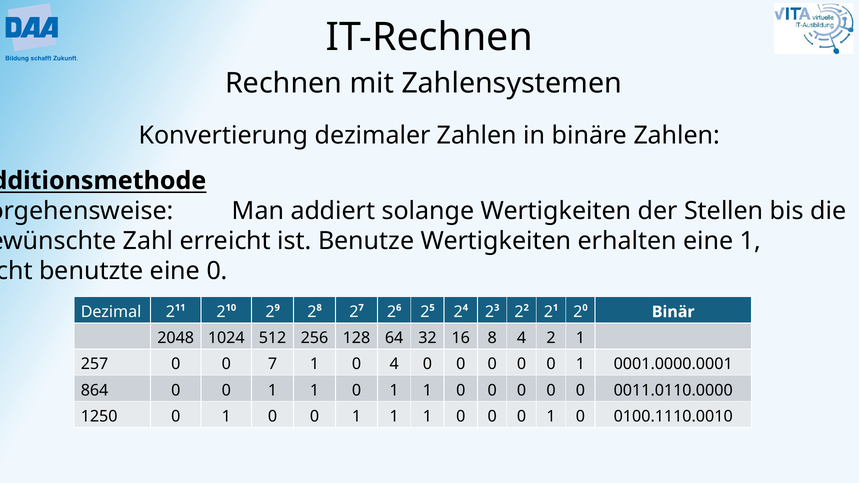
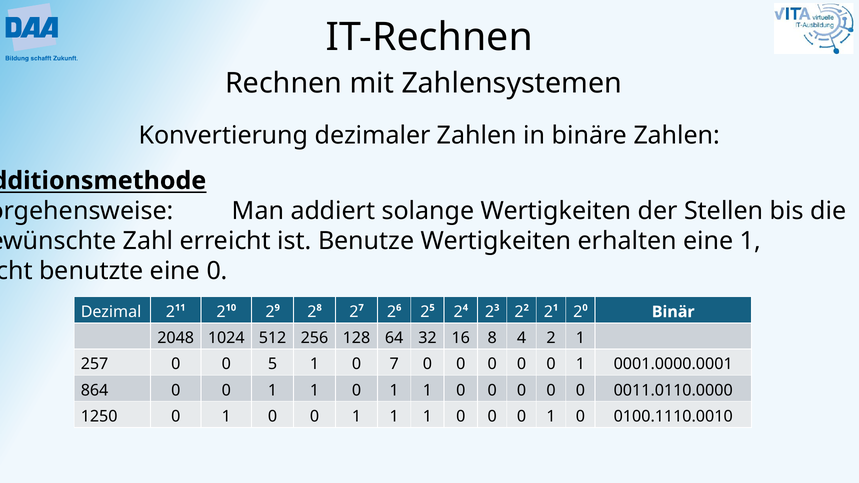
7: 7 -> 5 (273, 364)
0 4: 4 -> 7 (394, 364)
